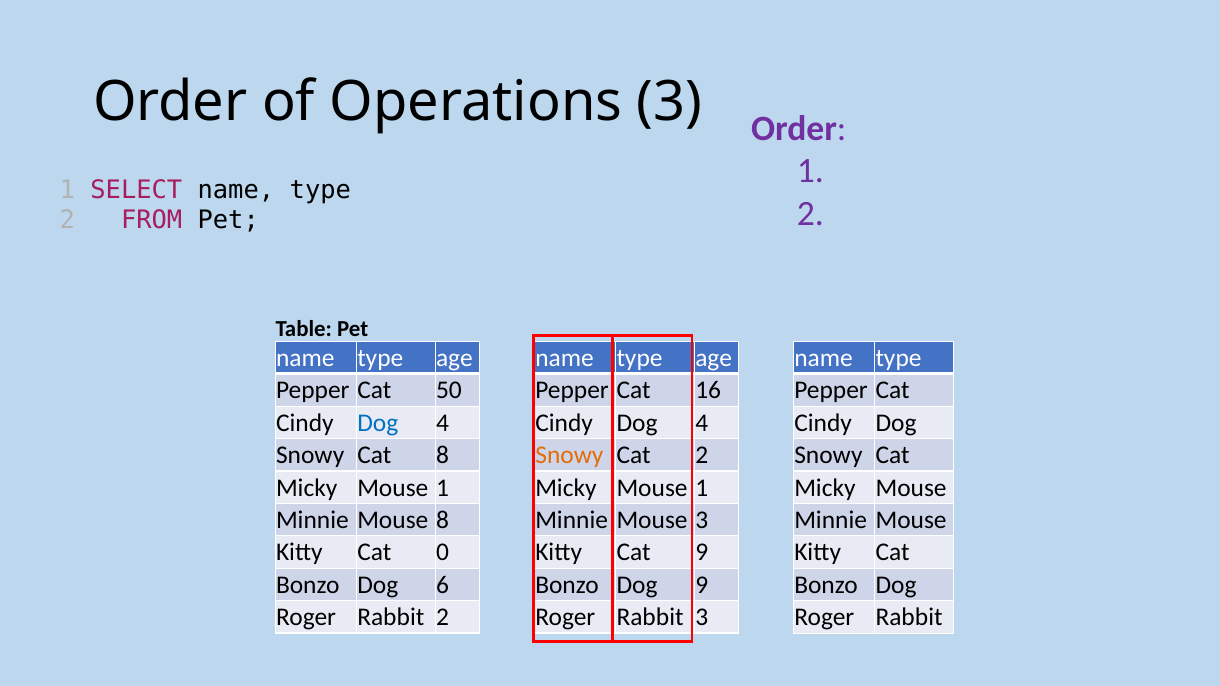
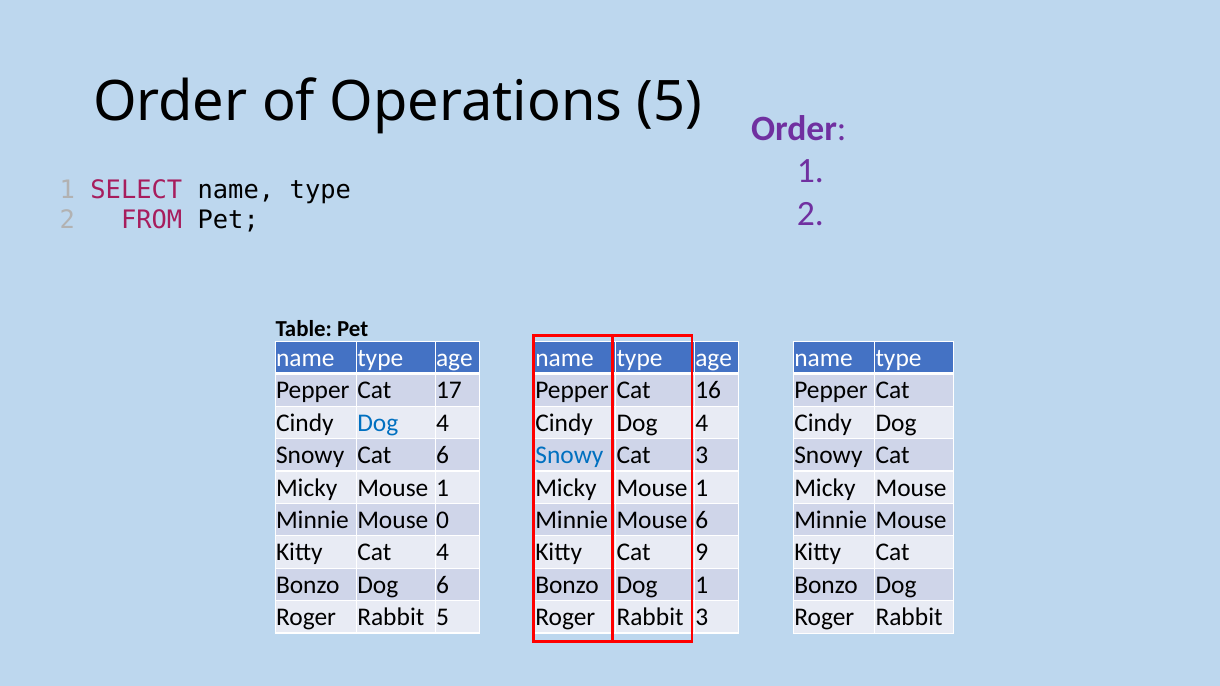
Operations 3: 3 -> 5 (670, 102)
50: 50 -> 17 (449, 391)
Cat 8: 8 -> 6 (443, 455)
Snowy colour: orange -> blue (569, 455)
Cat 2: 2 -> 3 (702, 455)
Mouse 8: 8 -> 0 (443, 520)
Mouse 3: 3 -> 6 (702, 520)
Cat 0: 0 -> 4 (443, 553)
Dog 9: 9 -> 1 (702, 585)
Rabbit 2: 2 -> 5 (443, 618)
